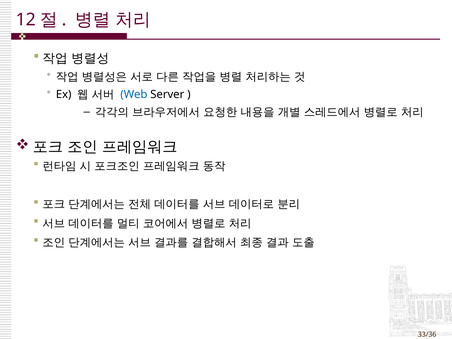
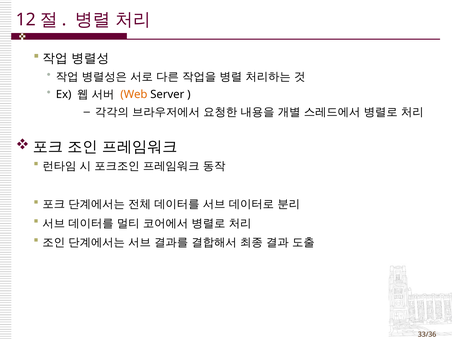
Web colour: blue -> orange (134, 94)
